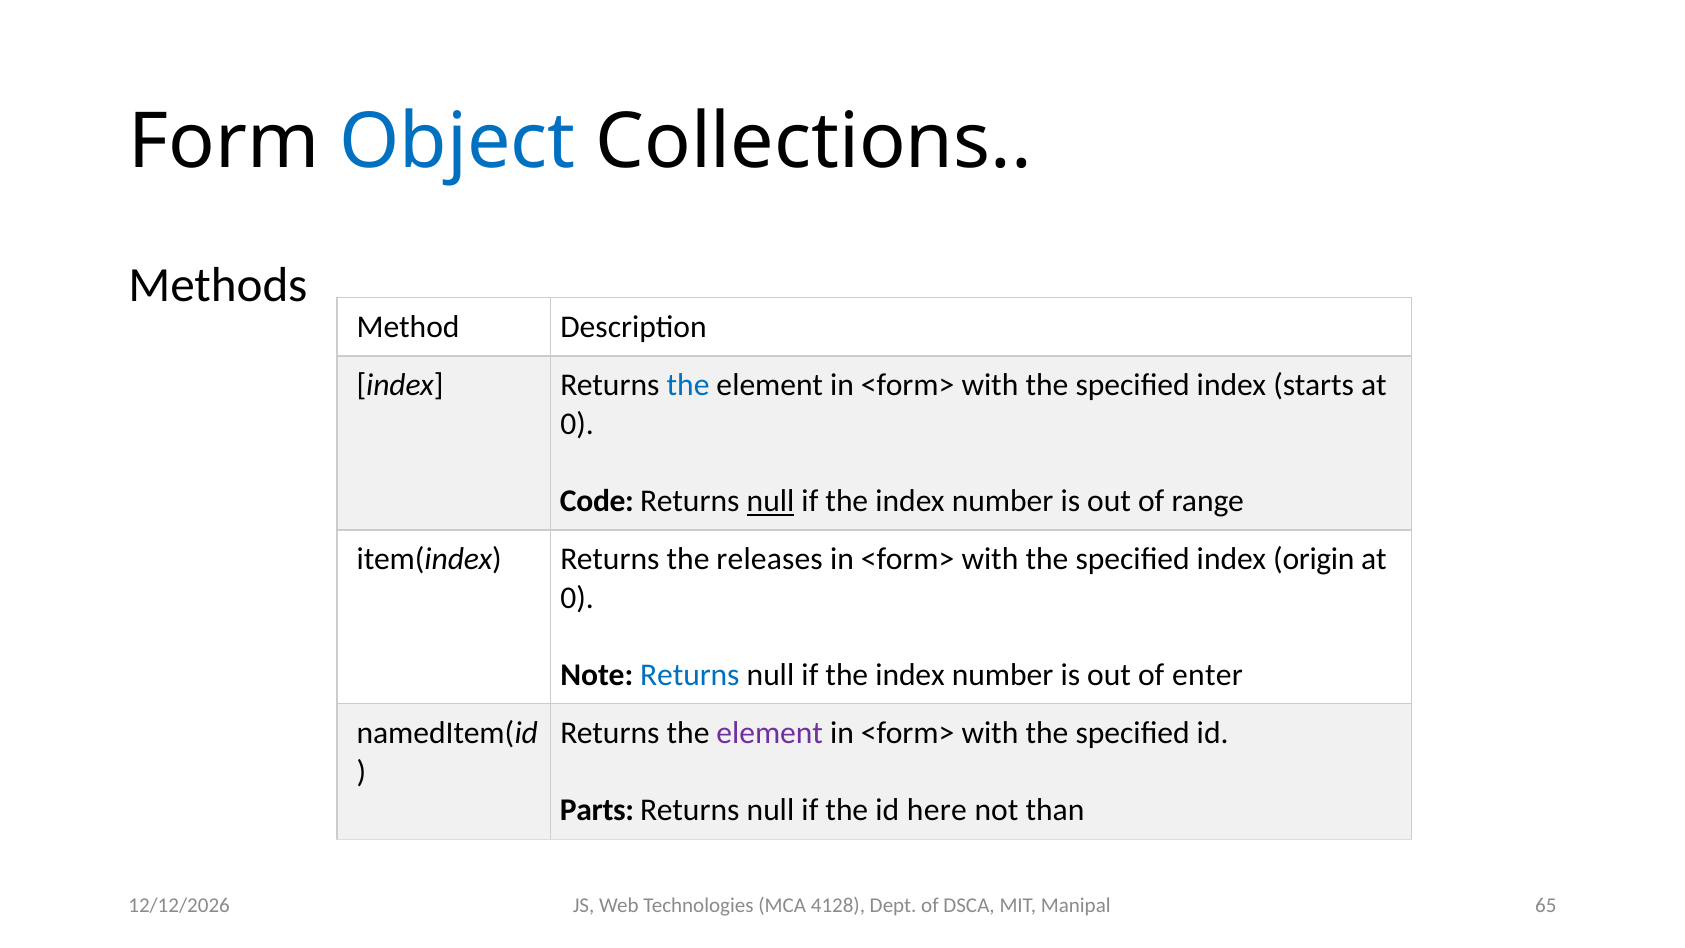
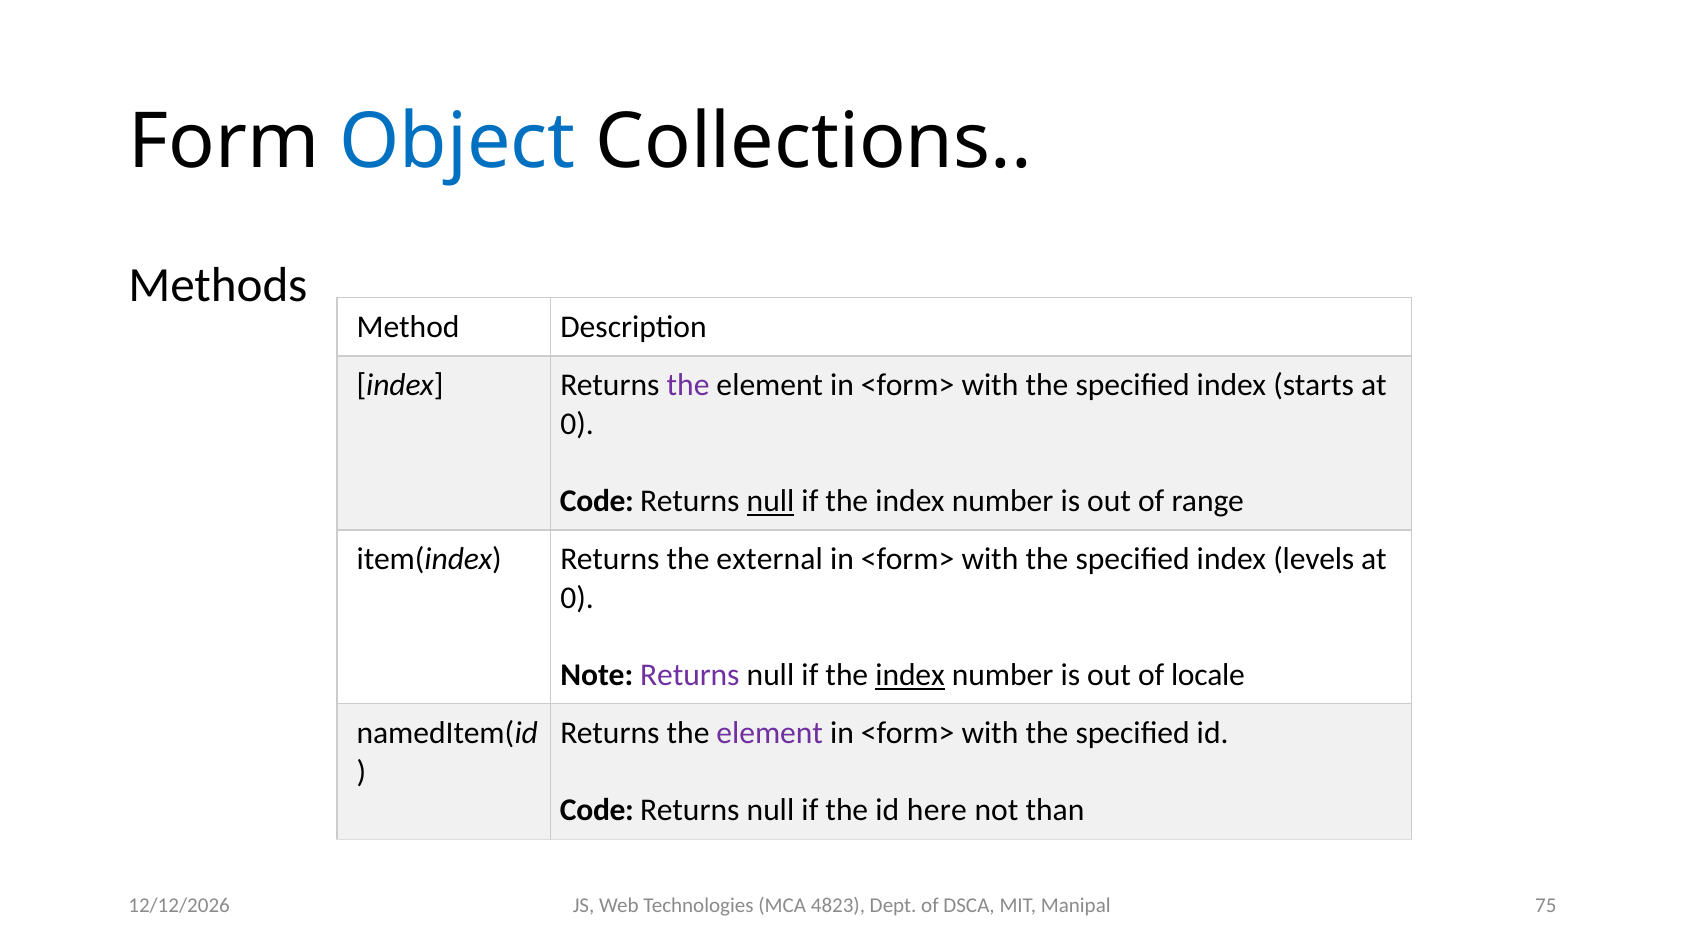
the colour: blue -> purple (688, 385)
releases: releases -> external (770, 559)
origin: origin -> levels (1314, 559)
Returns colour: blue -> purple (690, 675)
index underline: none -> present (910, 675)
enter: enter -> locale (1208, 675)
Parts: Parts -> Code (597, 810)
4128: 4128 -> 4823 (838, 905)
65: 65 -> 75 (1546, 905)
